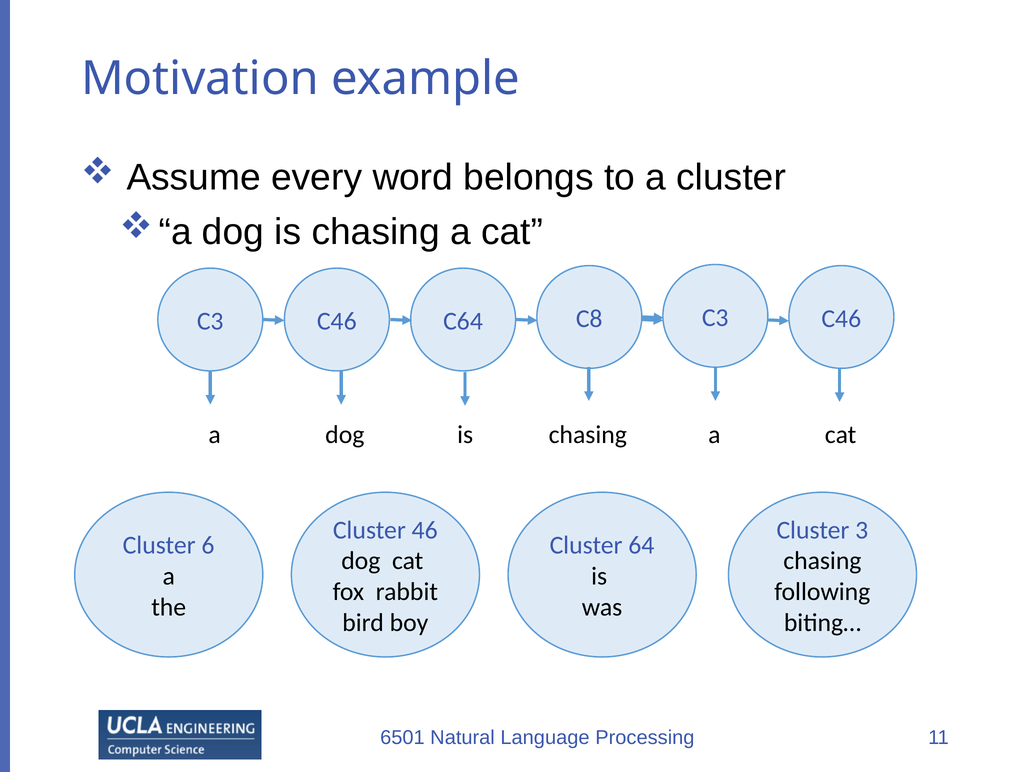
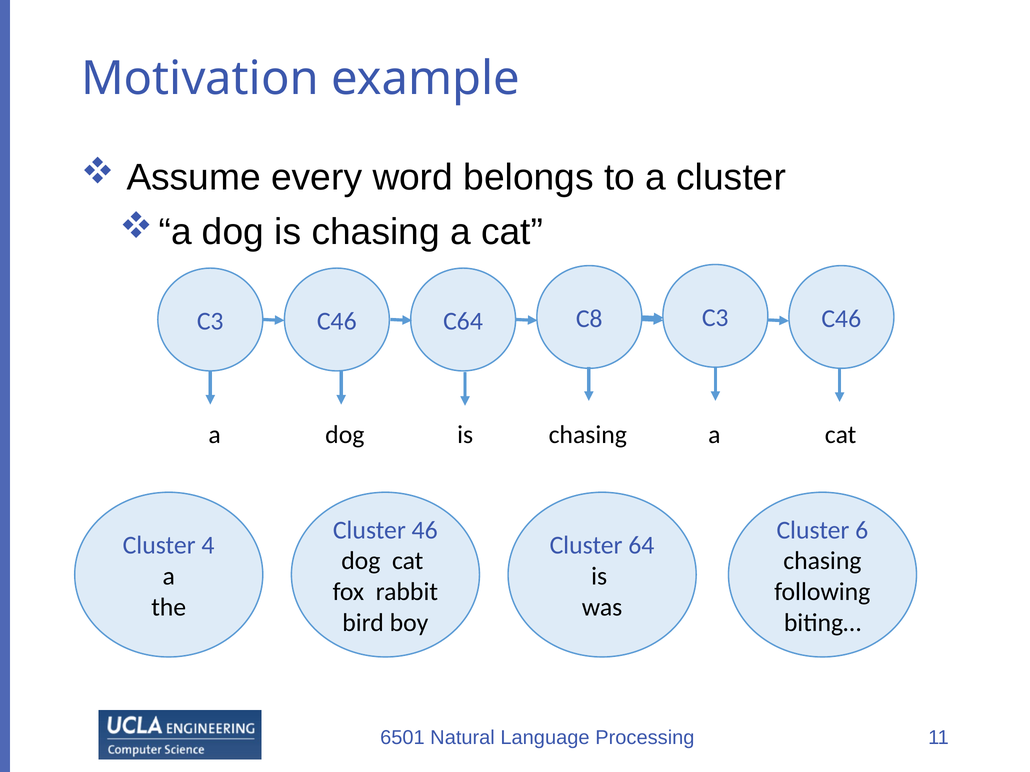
3: 3 -> 6 (862, 530)
6: 6 -> 4 (208, 546)
